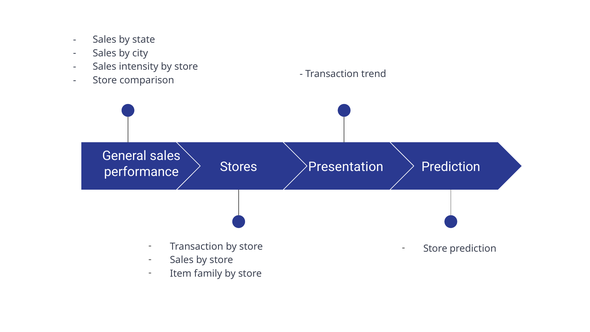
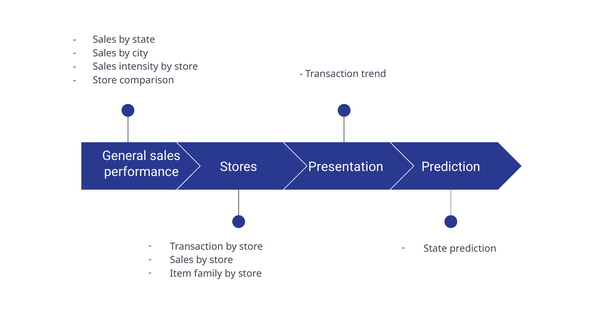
Store: Store -> State (435, 248)
